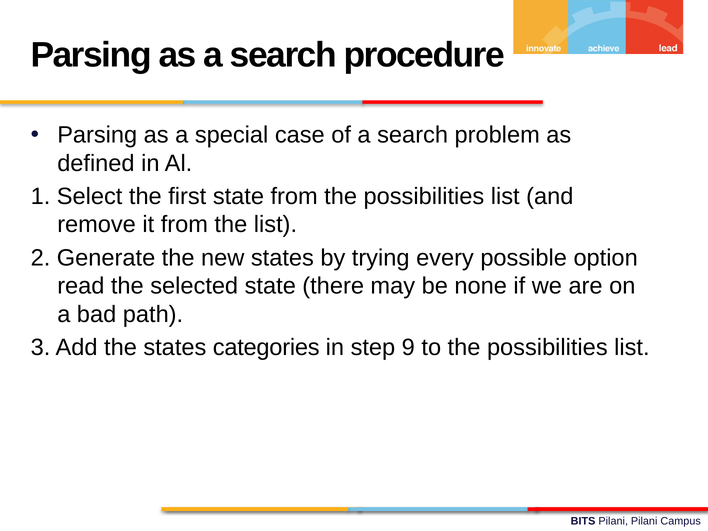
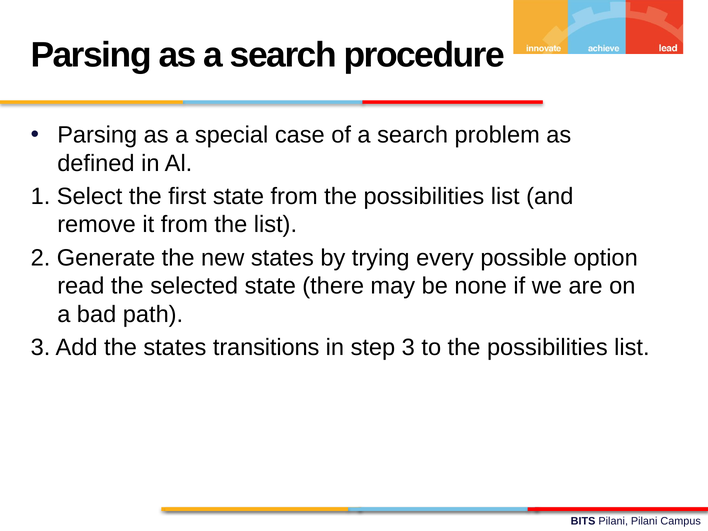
categories: categories -> transitions (266, 347)
step 9: 9 -> 3 (408, 347)
